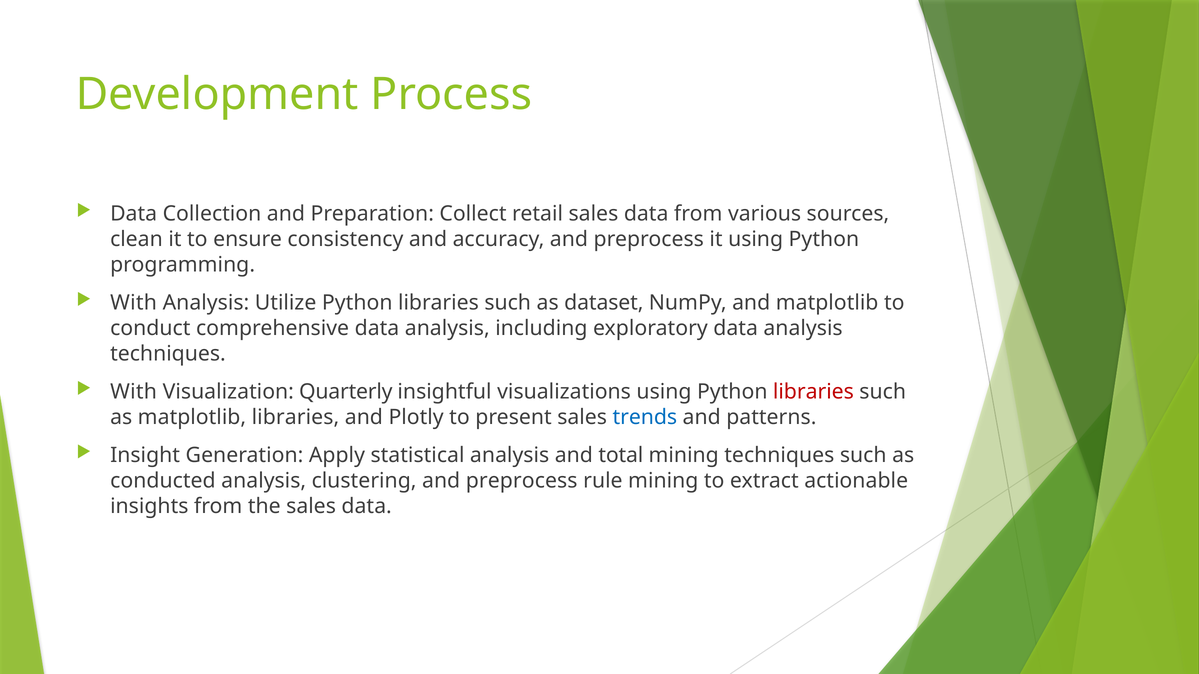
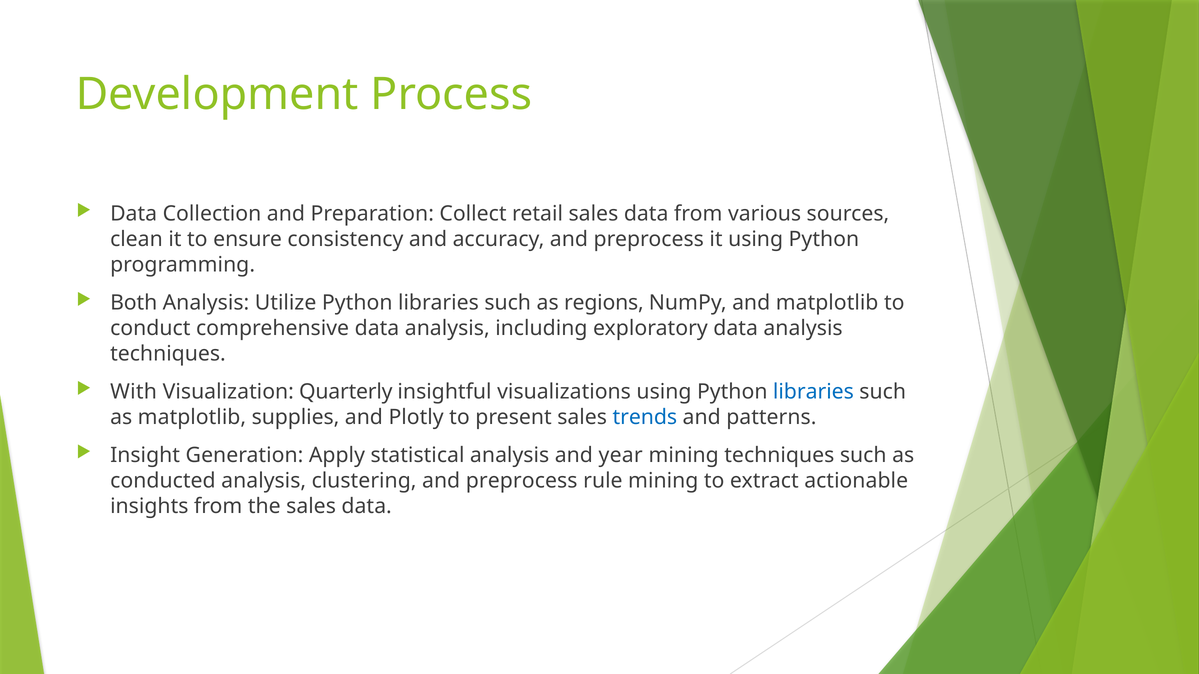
With: With -> Both (134, 303)
dataset: dataset -> regions (604, 303)
libraries colour: red -> blue (813, 392)
matplotlib libraries: libraries -> supplies (296, 417)
total: total -> year (621, 455)
